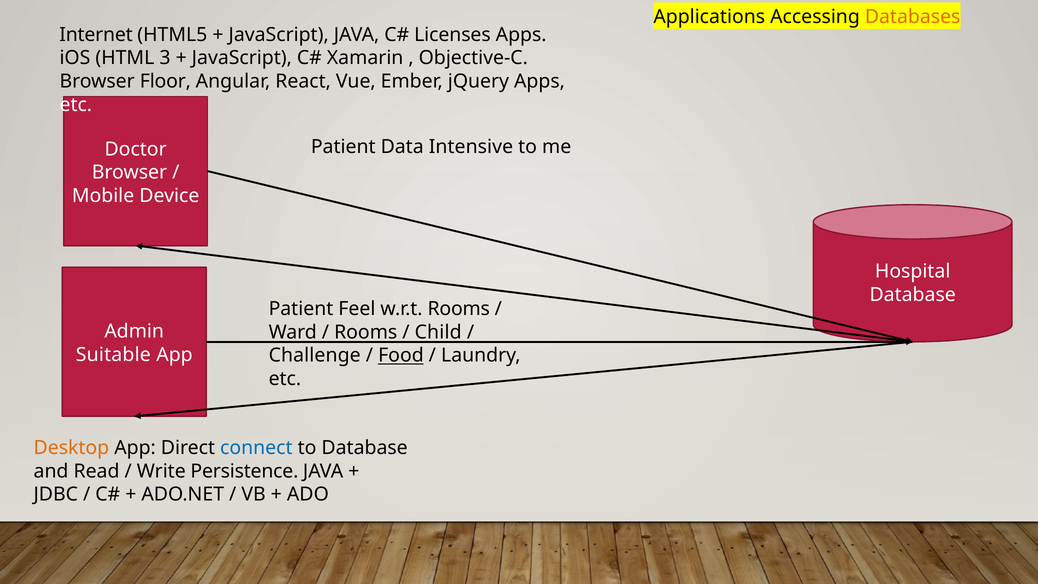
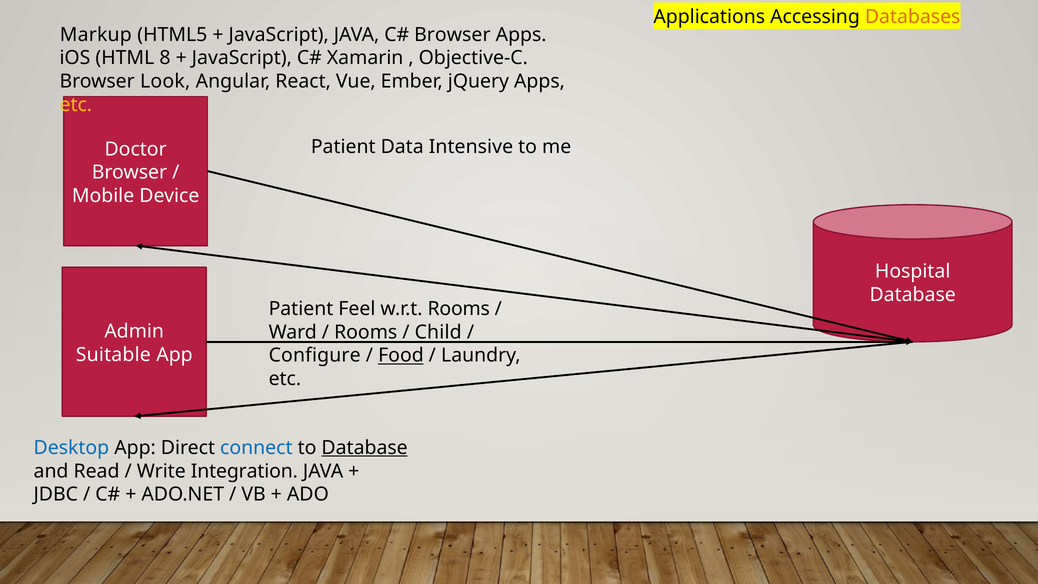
Internet: Internet -> Markup (96, 35)
Licenses: Licenses -> Browser (452, 35)
3: 3 -> 8 (165, 58)
Floor: Floor -> Look (165, 81)
etc colour: white -> yellow (76, 105)
Challenge: Challenge -> Configure (315, 355)
Desktop colour: orange -> blue (71, 448)
Database underline: none -> present (365, 448)
Persistence: Persistence -> Integration (244, 471)
